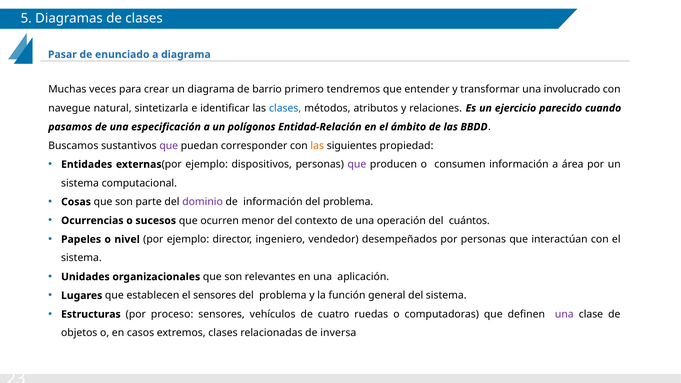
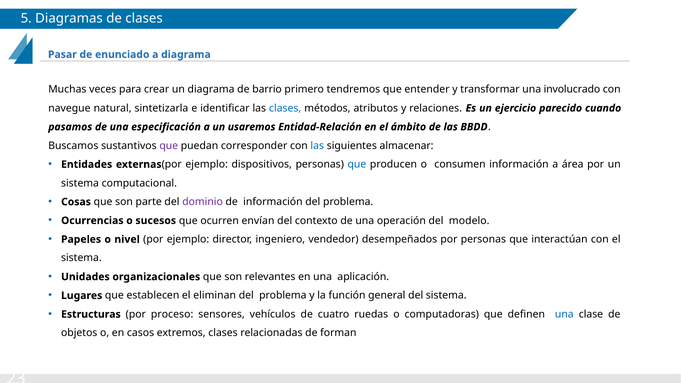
polígonos: polígonos -> usaremos (252, 127)
las colour: orange -> blue (317, 146)
propiedad: propiedad -> almacenar (407, 146)
que colour: purple -> blue (357, 164)
menor: menor -> envían (258, 221)
cuántos: cuántos -> modelo (469, 221)
el sensores: sensores -> eliminan (215, 296)
una colour: purple -> blue (564, 314)
inversa: inversa -> forman (338, 333)
